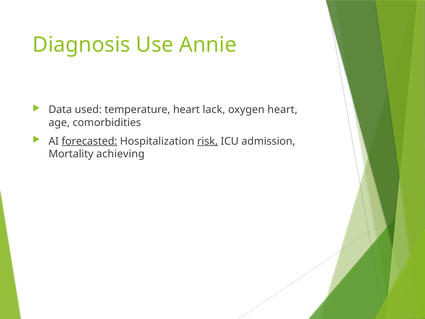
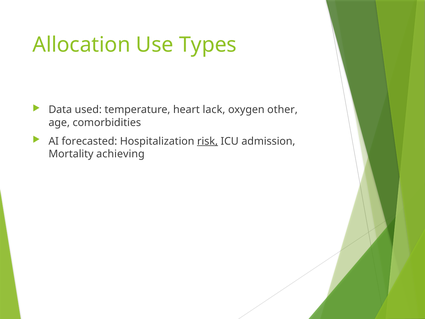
Diagnosis: Diagnosis -> Allocation (82, 45)
Annie: Annie -> Types (208, 45)
oxygen heart: heart -> other (282, 110)
forecasted underline: present -> none (89, 141)
